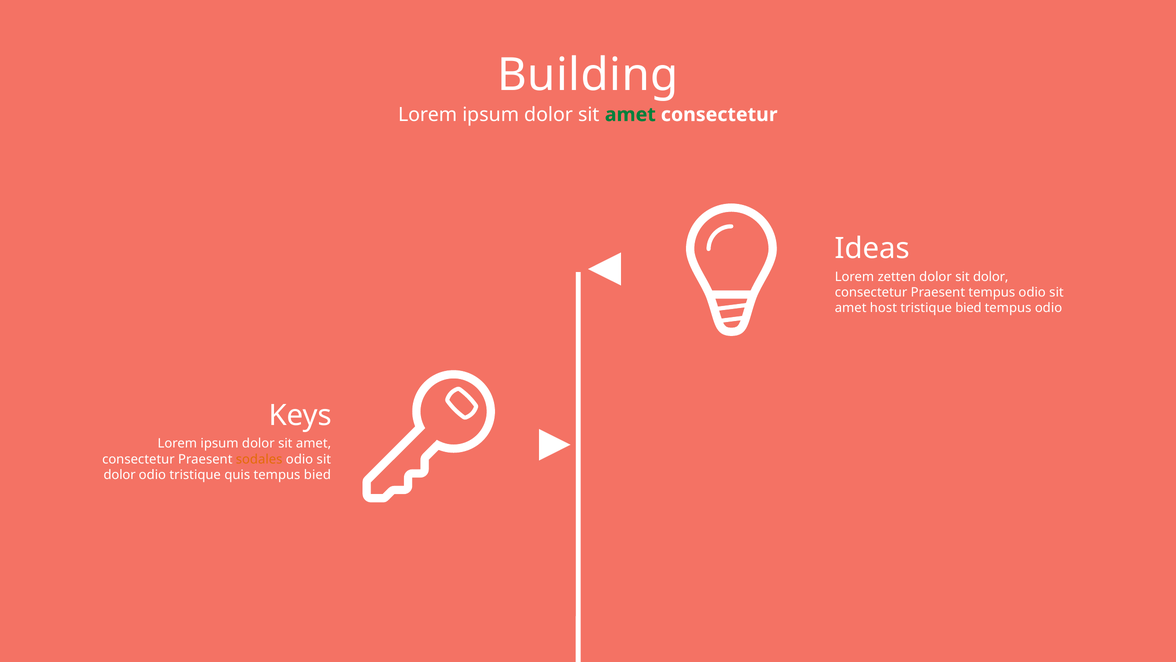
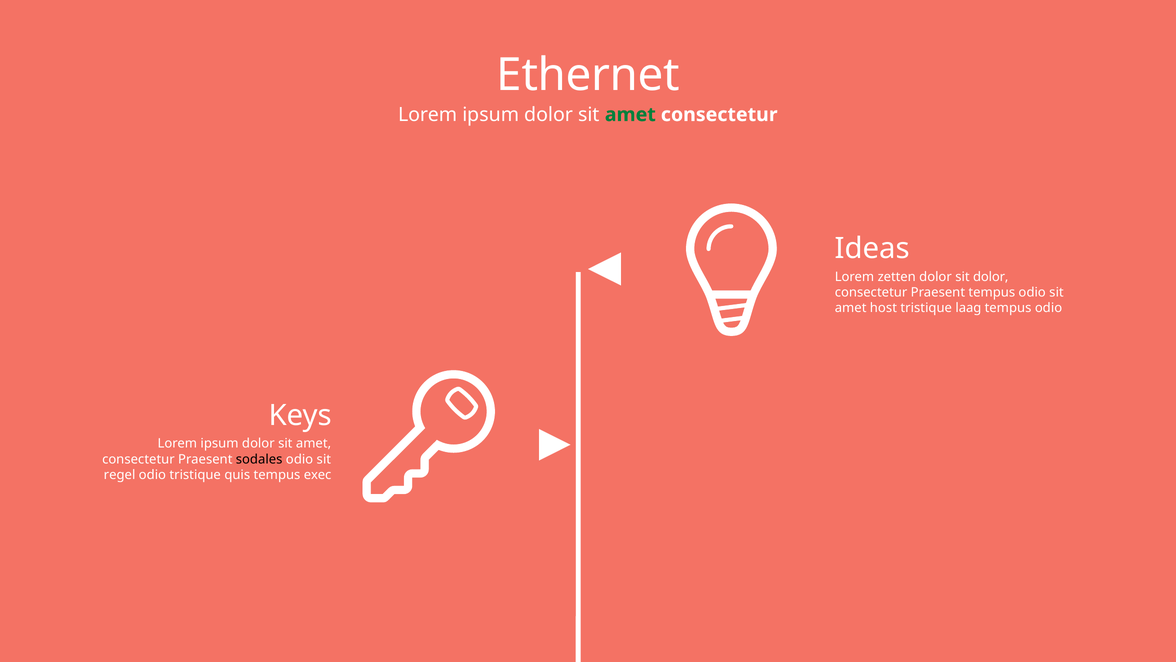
Building: Building -> Ethernet (588, 75)
tristique bied: bied -> laag (968, 308)
sodales colour: orange -> black (259, 459)
dolor: dolor -> regel (120, 475)
tempus bied: bied -> exec (318, 475)
